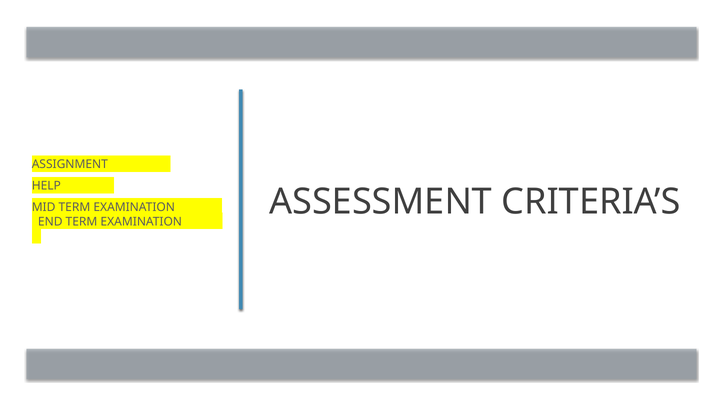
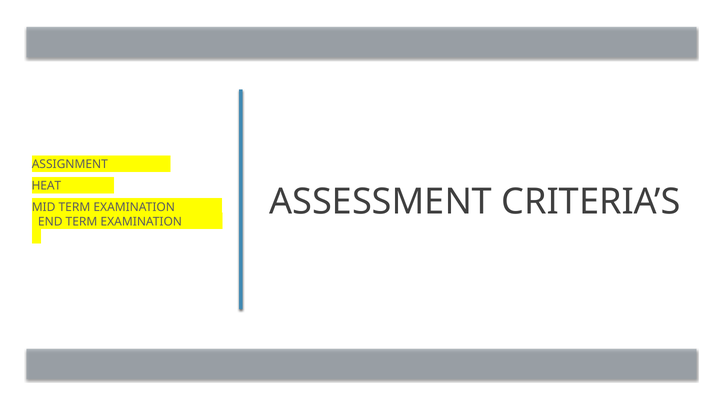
HELP: HELP -> HEAT (46, 186)
